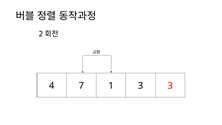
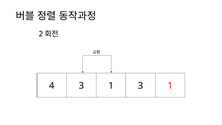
4 7: 7 -> 3 (81, 86)
1 3 3: 3 -> 1 (170, 86)
